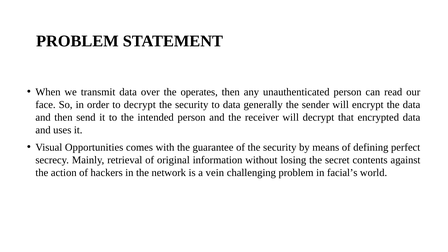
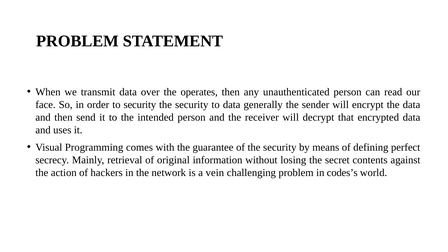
to decrypt: decrypt -> security (140, 105)
Opportunities: Opportunities -> Programming (94, 147)
facial’s: facial’s -> codes’s (342, 173)
